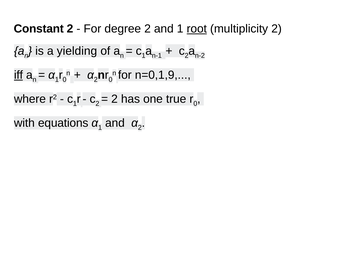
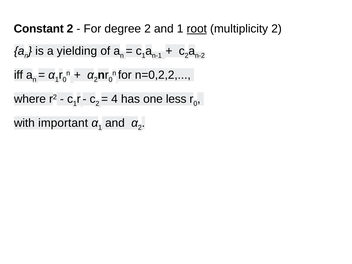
iff underline: present -> none (18, 75)
n=0,1,9: n=0,1,9 -> n=0,2,2 (163, 75)
2: 2 -> 4 (115, 99)
true: true -> less (176, 99)
equations: equations -> important (63, 123)
